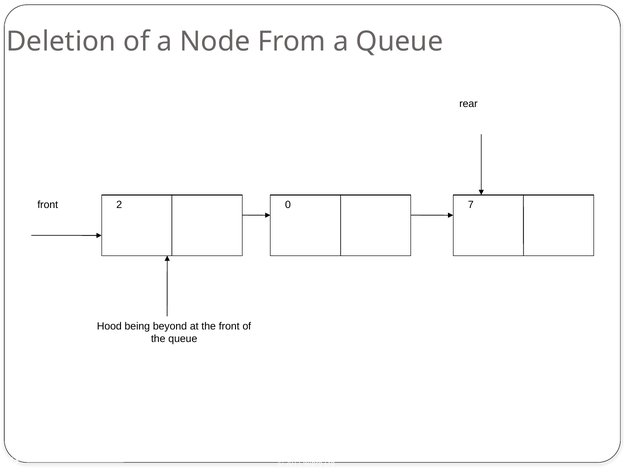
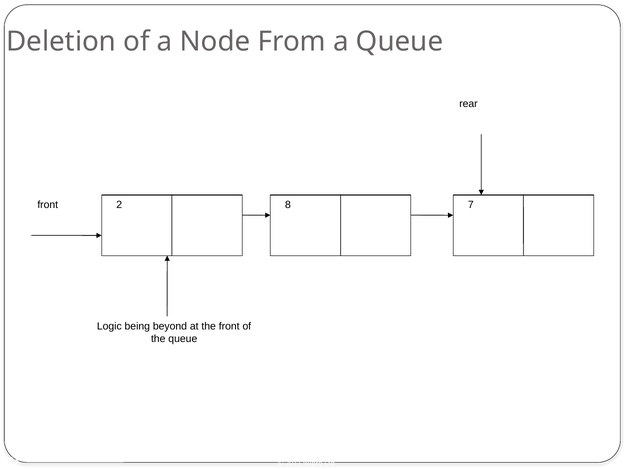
0: 0 -> 8 (288, 205)
Hood: Hood -> Logic (109, 326)
